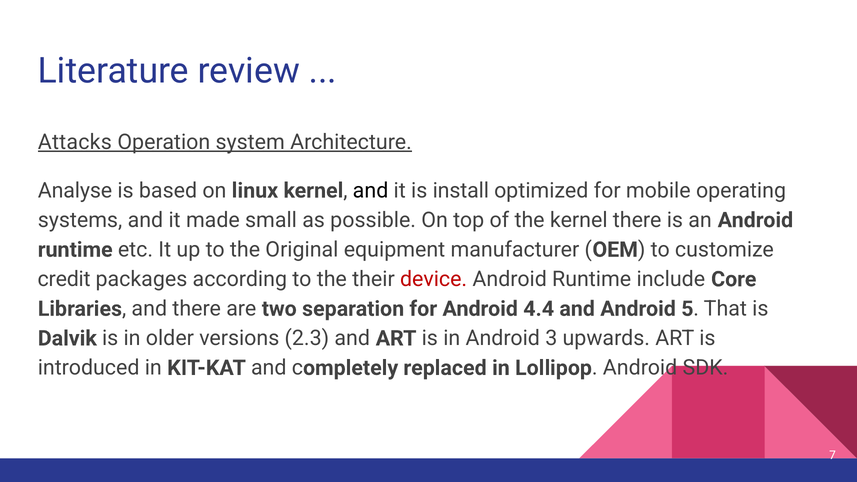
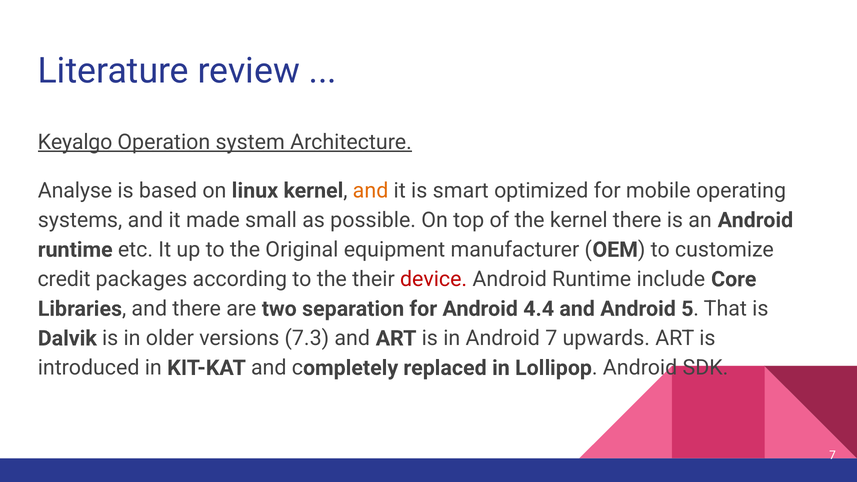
Attacks: Attacks -> Keyalgo (75, 142)
and colour: black -> orange (371, 191)
install: install -> smart (461, 191)
2.3: 2.3 -> 7.3 (307, 338)
Android 3: 3 -> 7 (551, 338)
